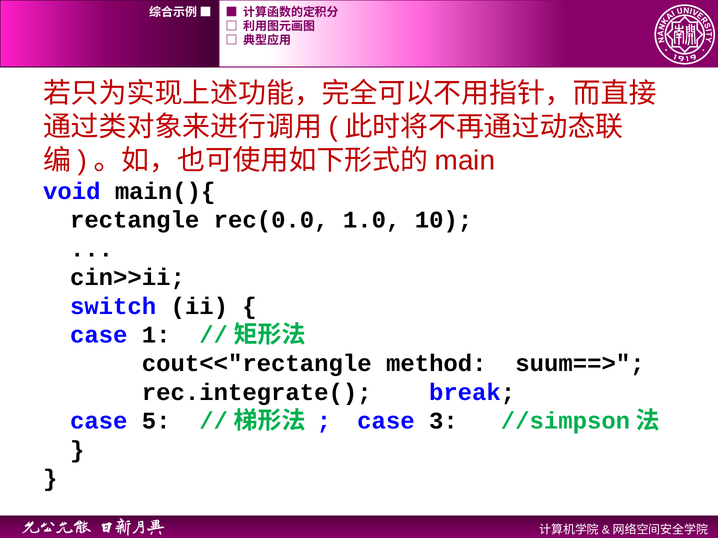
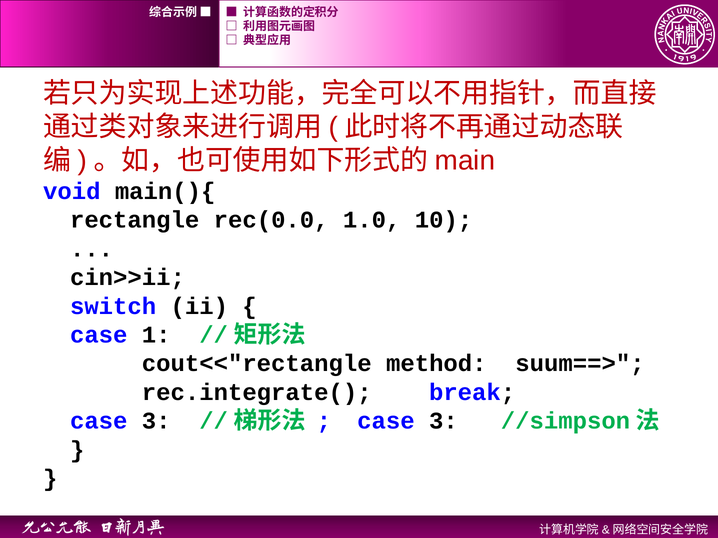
5: 5 -> 3 (156, 421)
